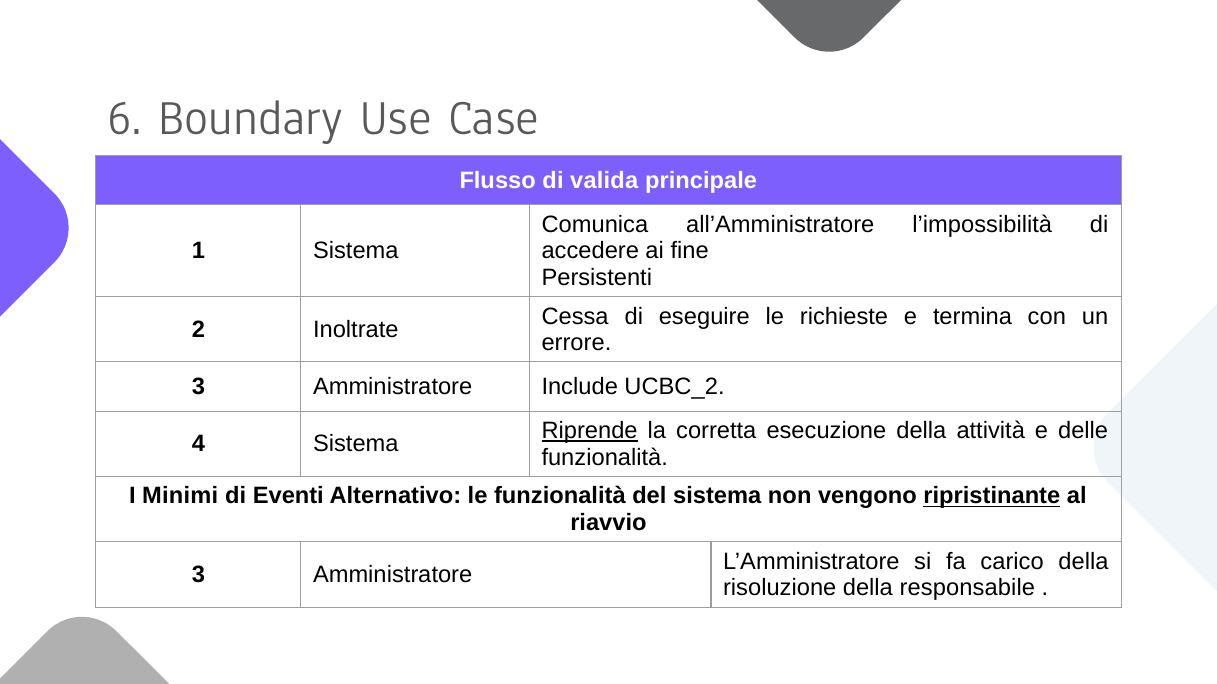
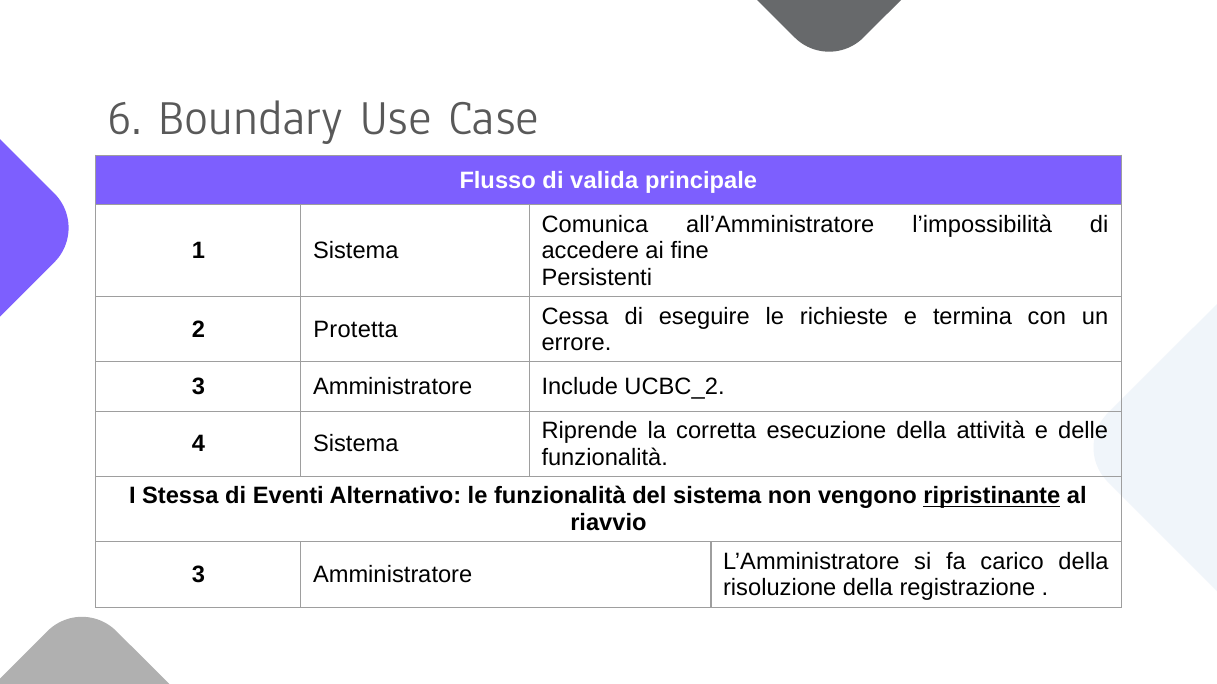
Inoltrate: Inoltrate -> Protetta (356, 330)
Riprende underline: present -> none (590, 431)
Minimi: Minimi -> Stessa (180, 497)
responsabile: responsabile -> registrazione (967, 589)
